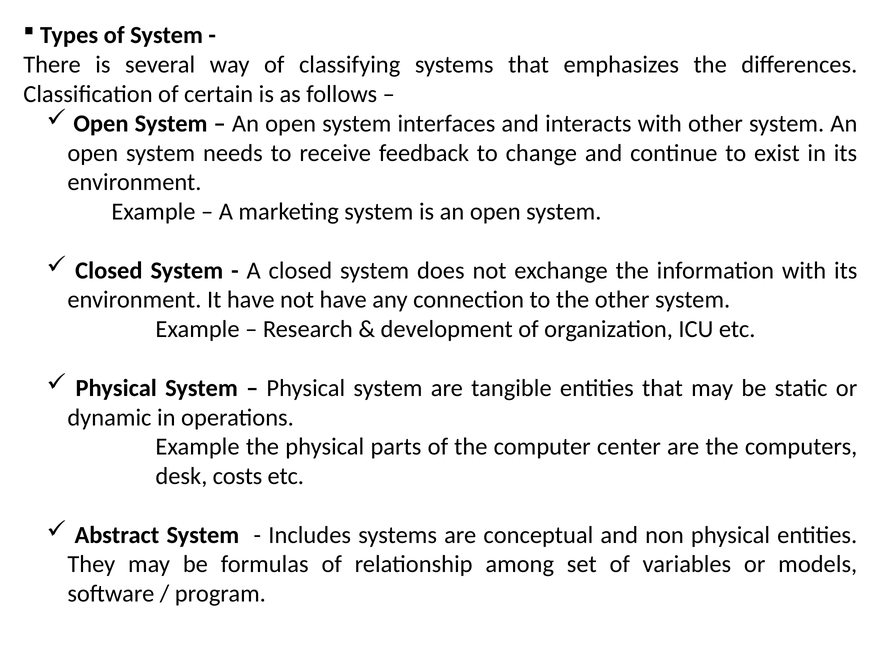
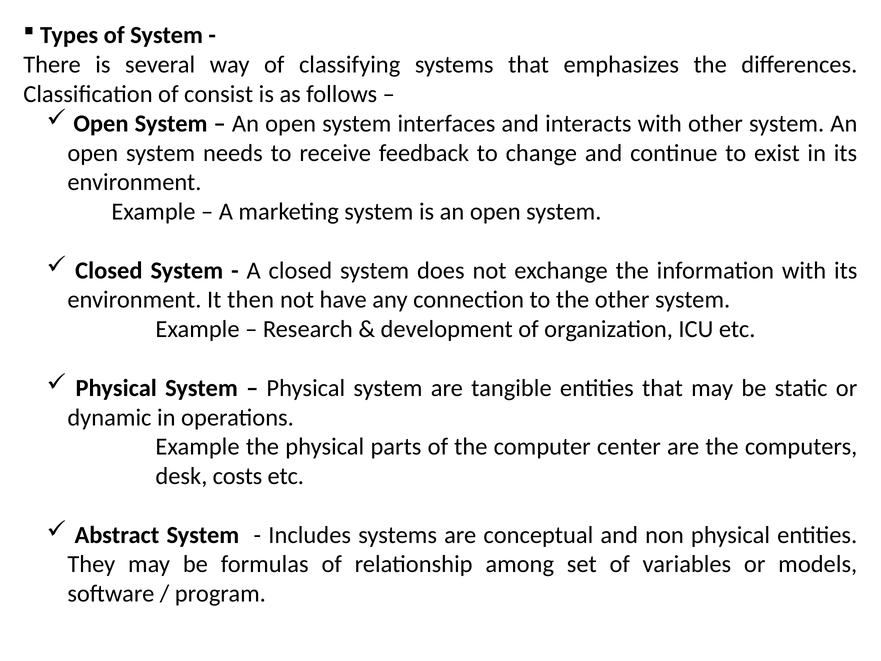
certain: certain -> consist (219, 94)
It have: have -> then (251, 300)
